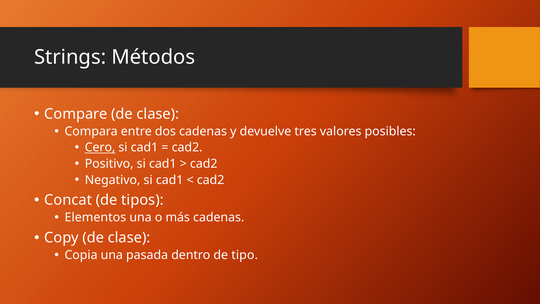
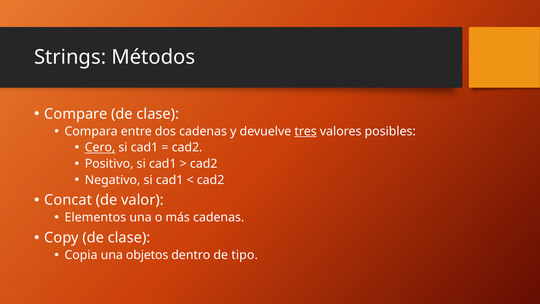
tres underline: none -> present (306, 131)
tipos: tipos -> valor (142, 200)
pasada: pasada -> objetos (147, 255)
